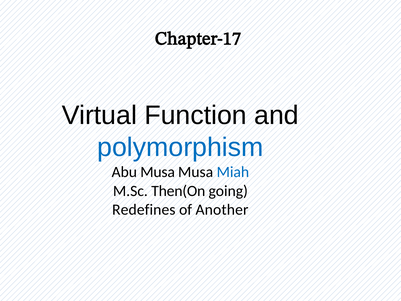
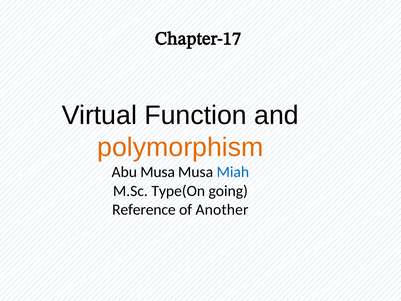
polymorphism colour: blue -> orange (180, 147)
Then(On: Then(On -> Type(On (178, 191)
Redefines: Redefines -> Reference (144, 209)
